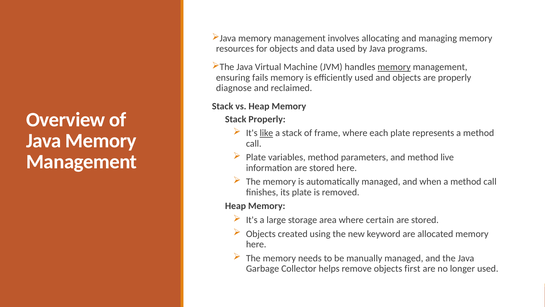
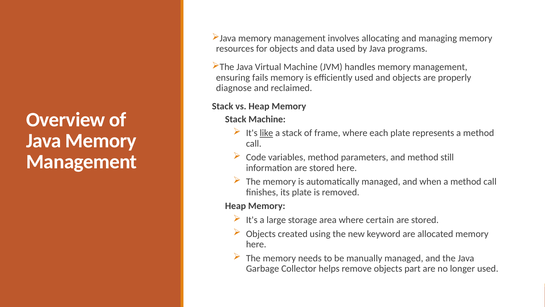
memory underline: present -> none (394, 67)
Stack Properly: Properly -> Machine (267, 119)
Plate: Plate -> Code (256, 157)
live: live -> still (447, 157)
first: first -> part (412, 268)
